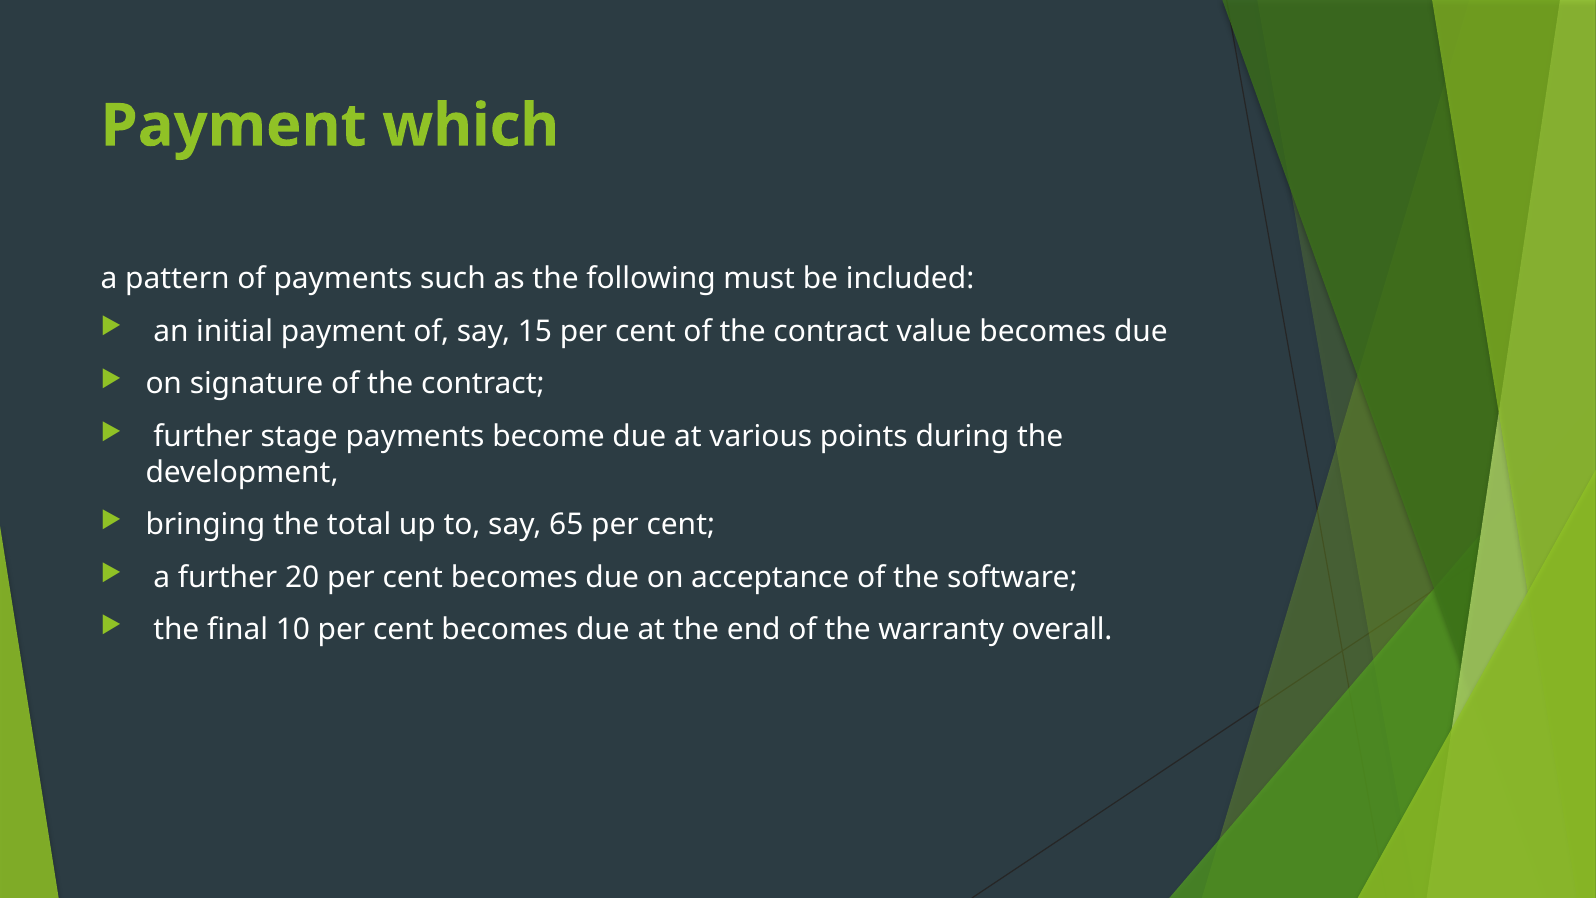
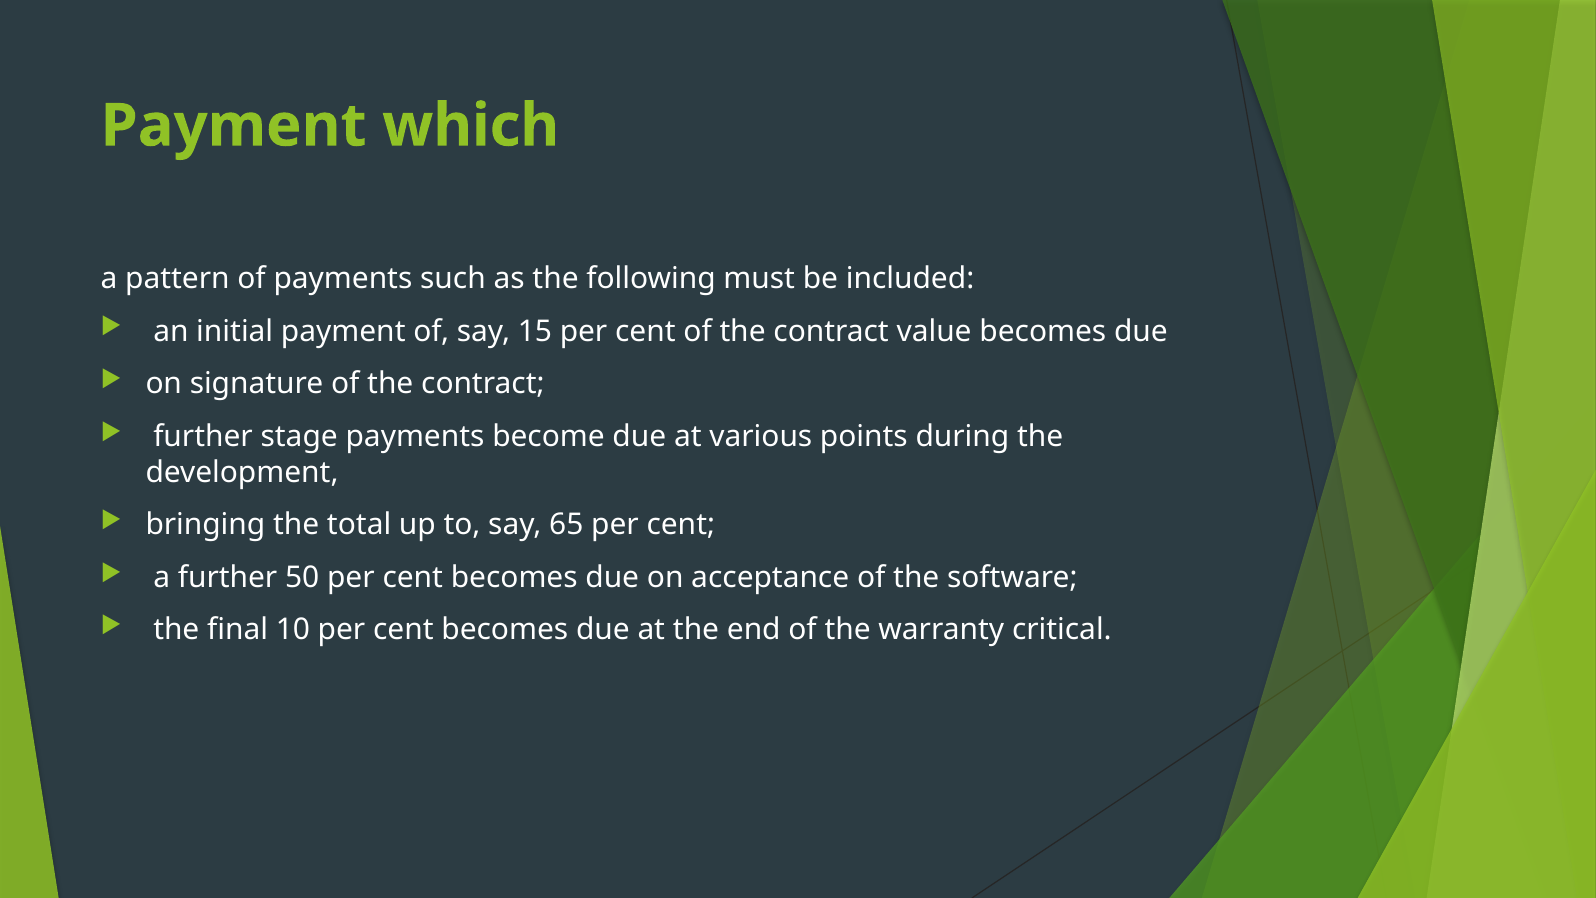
20: 20 -> 50 (302, 577)
overall: overall -> critical (1062, 630)
